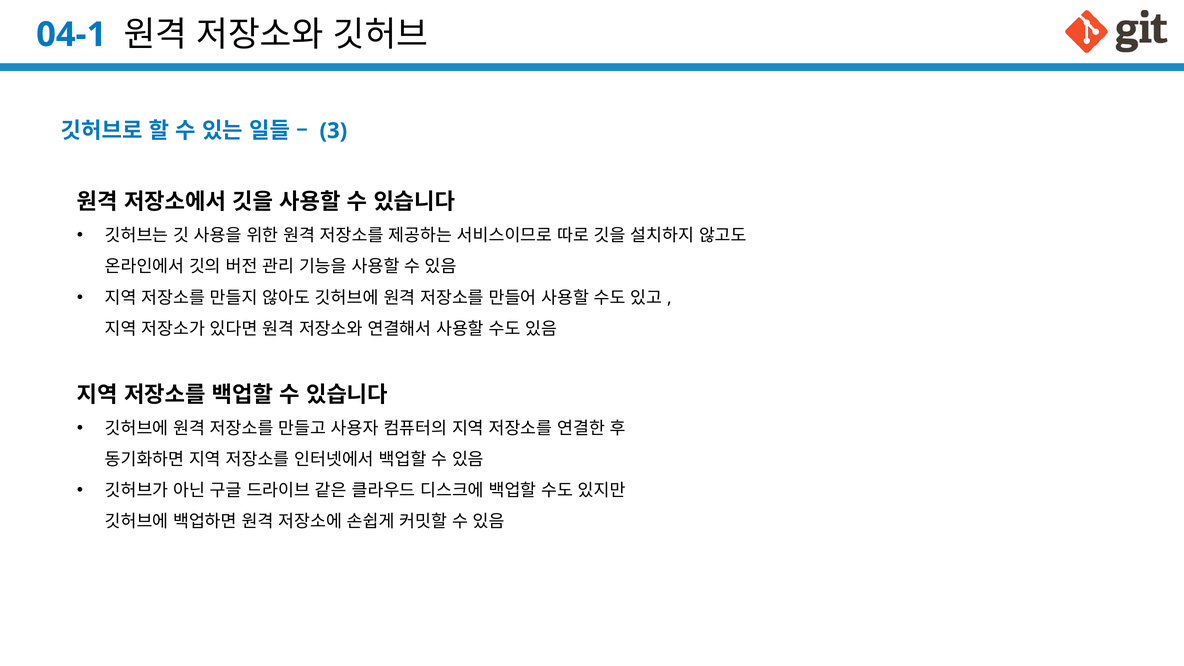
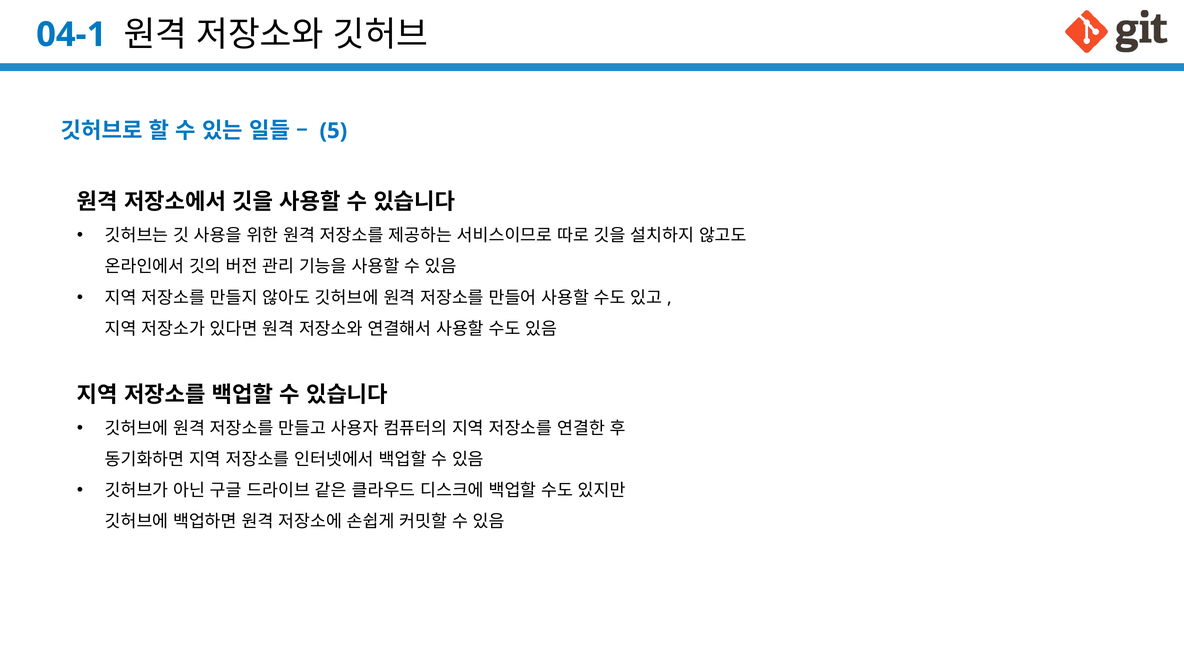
3: 3 -> 5 (333, 131)
